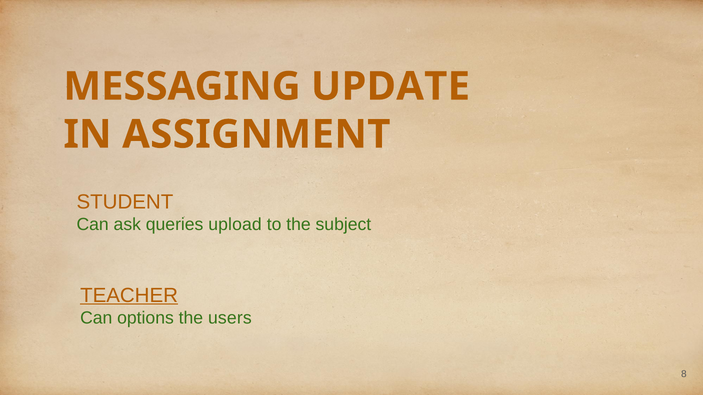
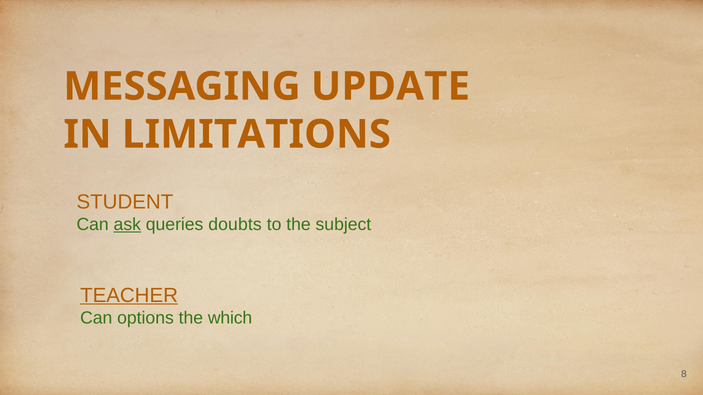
ASSIGNMENT: ASSIGNMENT -> LIMITATIONS (256, 135)
ask underline: none -> present (127, 225)
upload: upload -> doubts (235, 225)
users: users -> which (230, 318)
